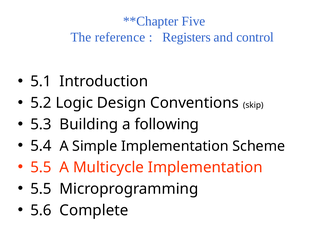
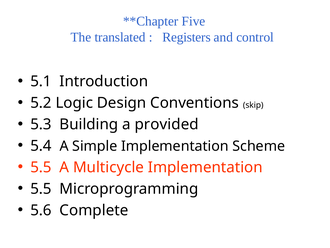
reference: reference -> translated (120, 37)
following: following -> provided (167, 124)
